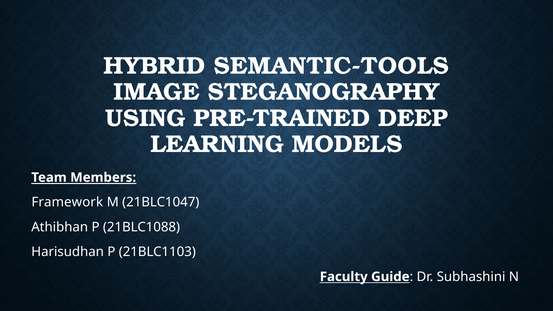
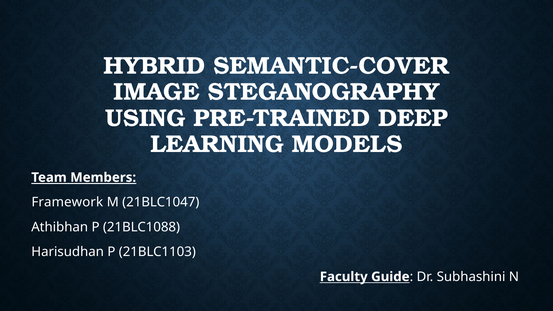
SEMANTIC-TOOLS: SEMANTIC-TOOLS -> SEMANTIC-COVER (331, 66)
